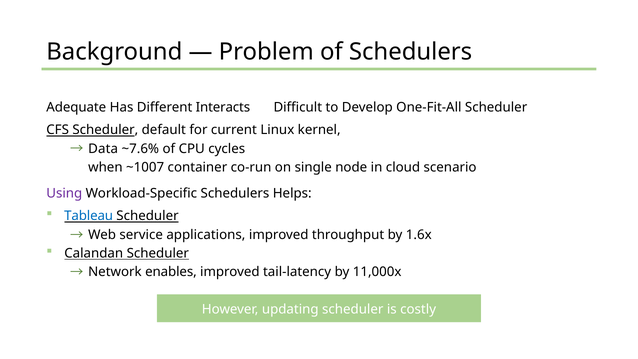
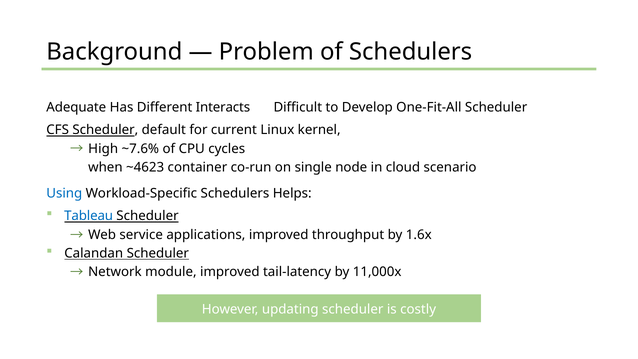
Data: Data -> High (103, 149)
~1007: ~1007 -> ~4623 (145, 167)
Using colour: purple -> blue (64, 193)
enables: enables -> module (171, 272)
